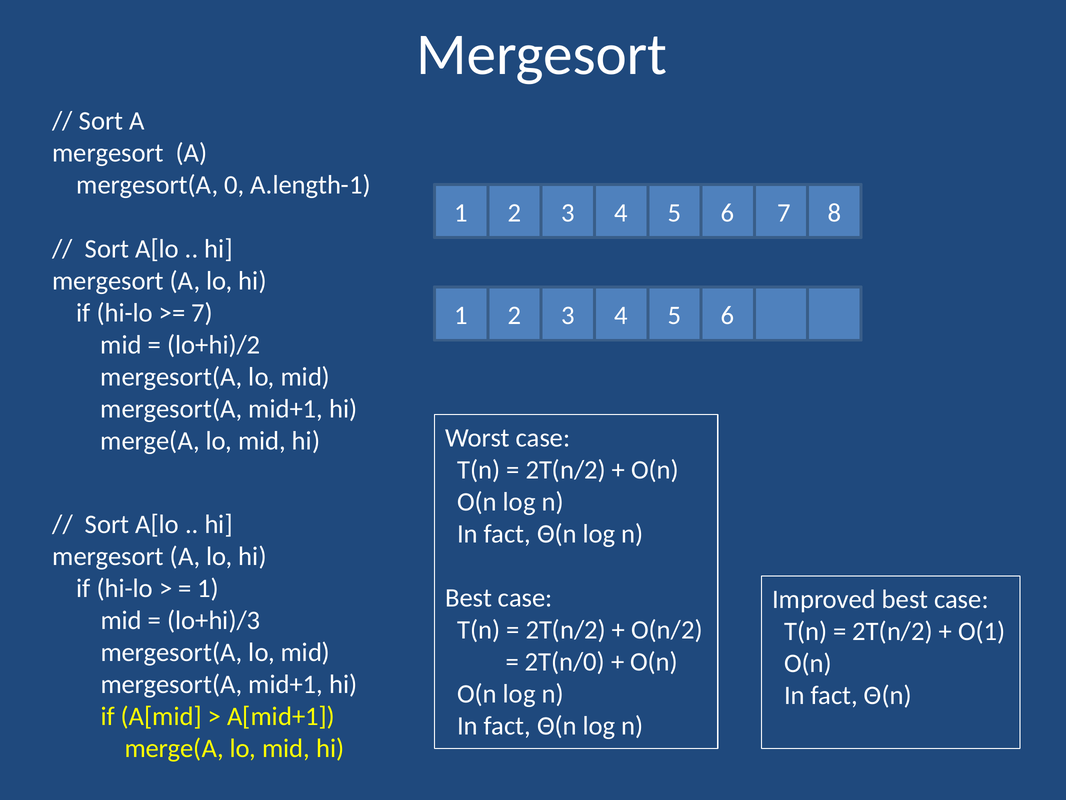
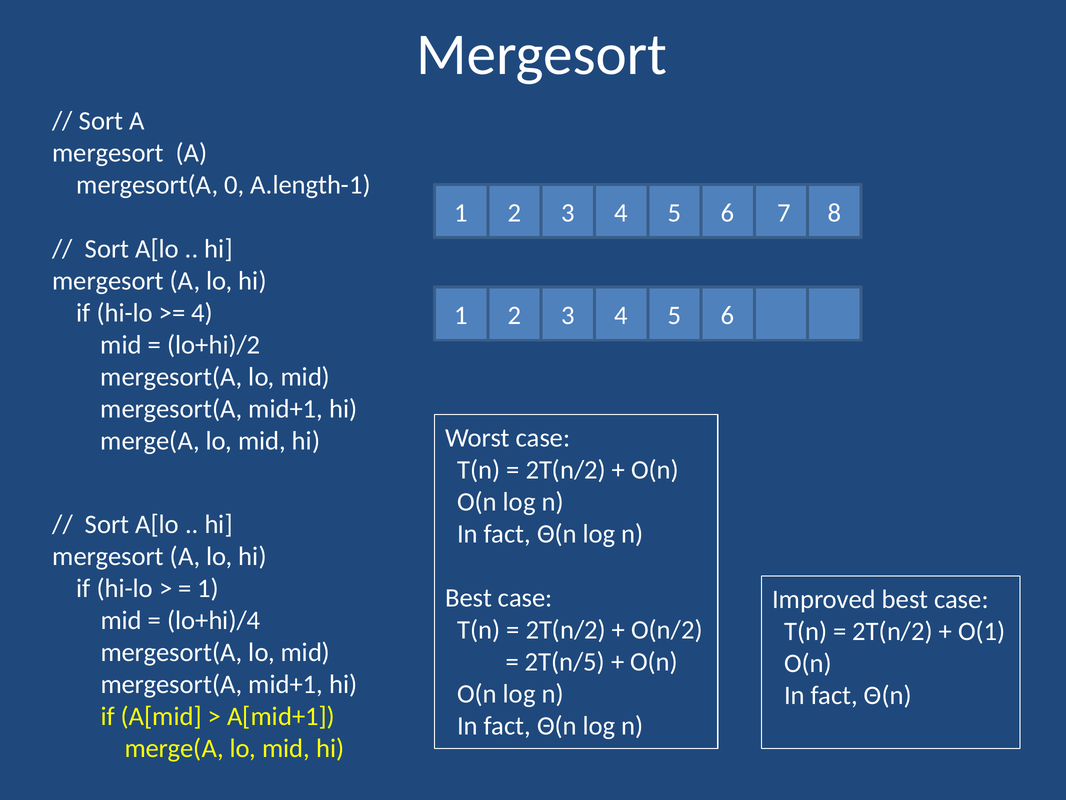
7: 7 -> 4 (202, 313)
lo+hi)/3: lo+hi)/3 -> lo+hi)/4 (214, 620)
2T(n/0: 2T(n/0 -> 2T(n/5 (565, 661)
